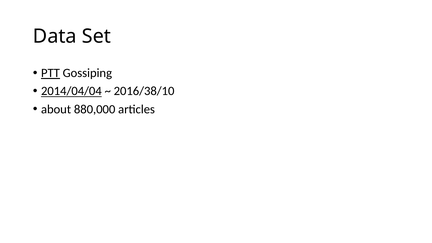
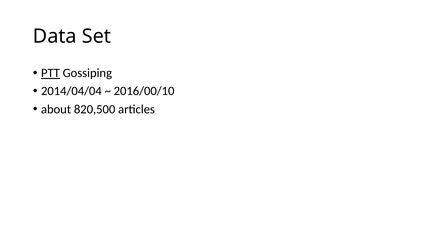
2014/04/04 underline: present -> none (71, 91)
2016/38/10: 2016/38/10 -> 2016/00/10 (144, 91)
880,000: 880,000 -> 820,500 (95, 109)
